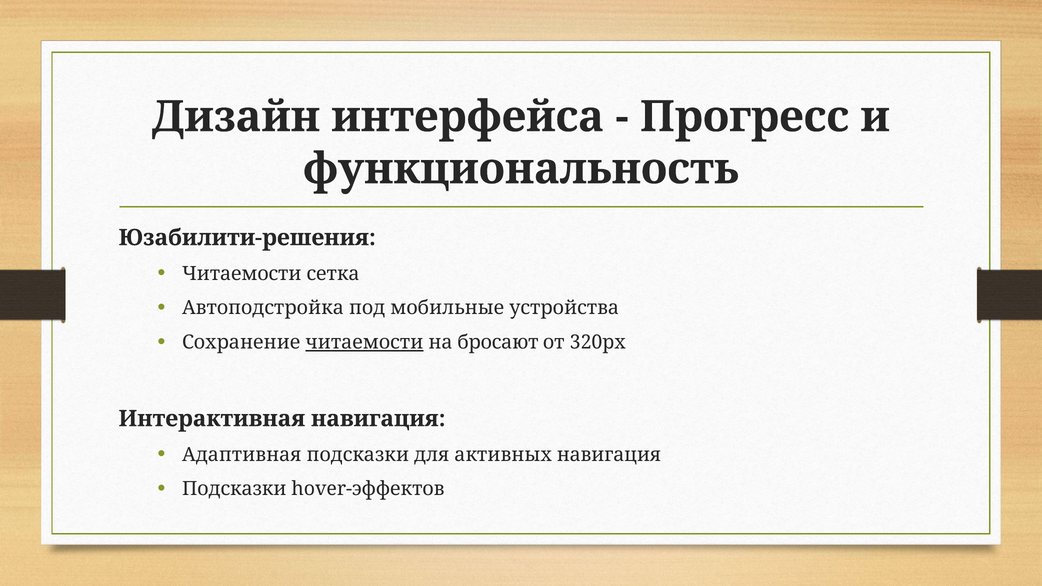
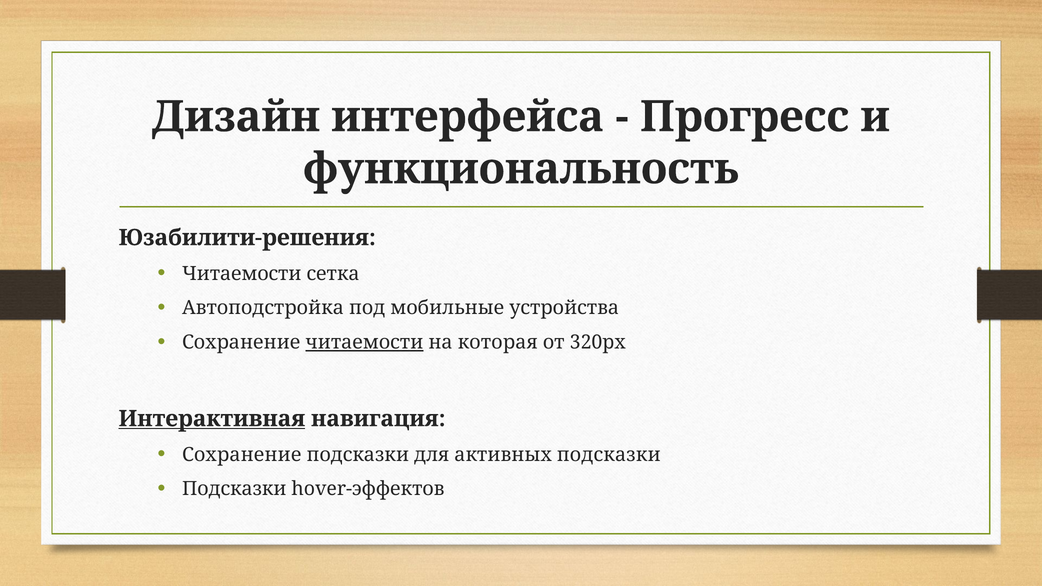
бросают: бросают -> которая (498, 342)
Интерактивная underline: none -> present (212, 419)
Адаптивная: Адаптивная -> Сохранение (242, 455)
активных навигация: навигация -> подсказки (609, 455)
